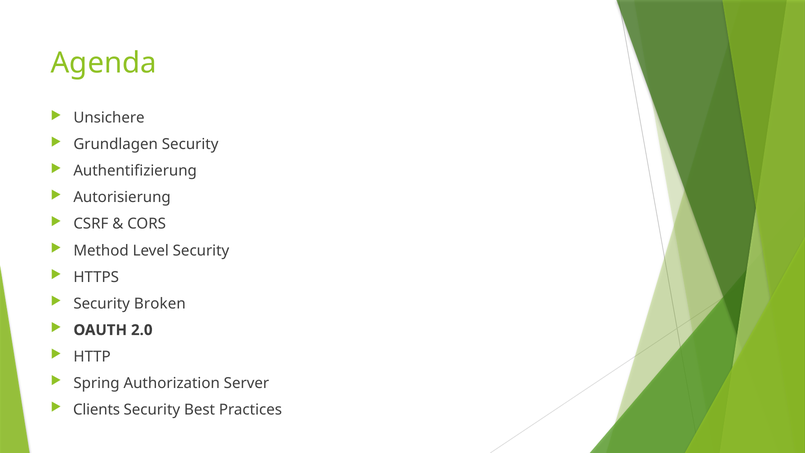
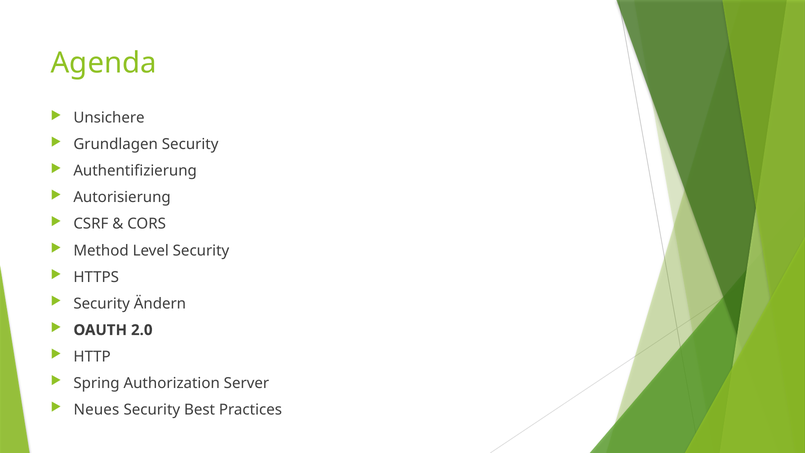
Broken: Broken -> Ändern (160, 303)
Clients: Clients -> Neues (96, 409)
